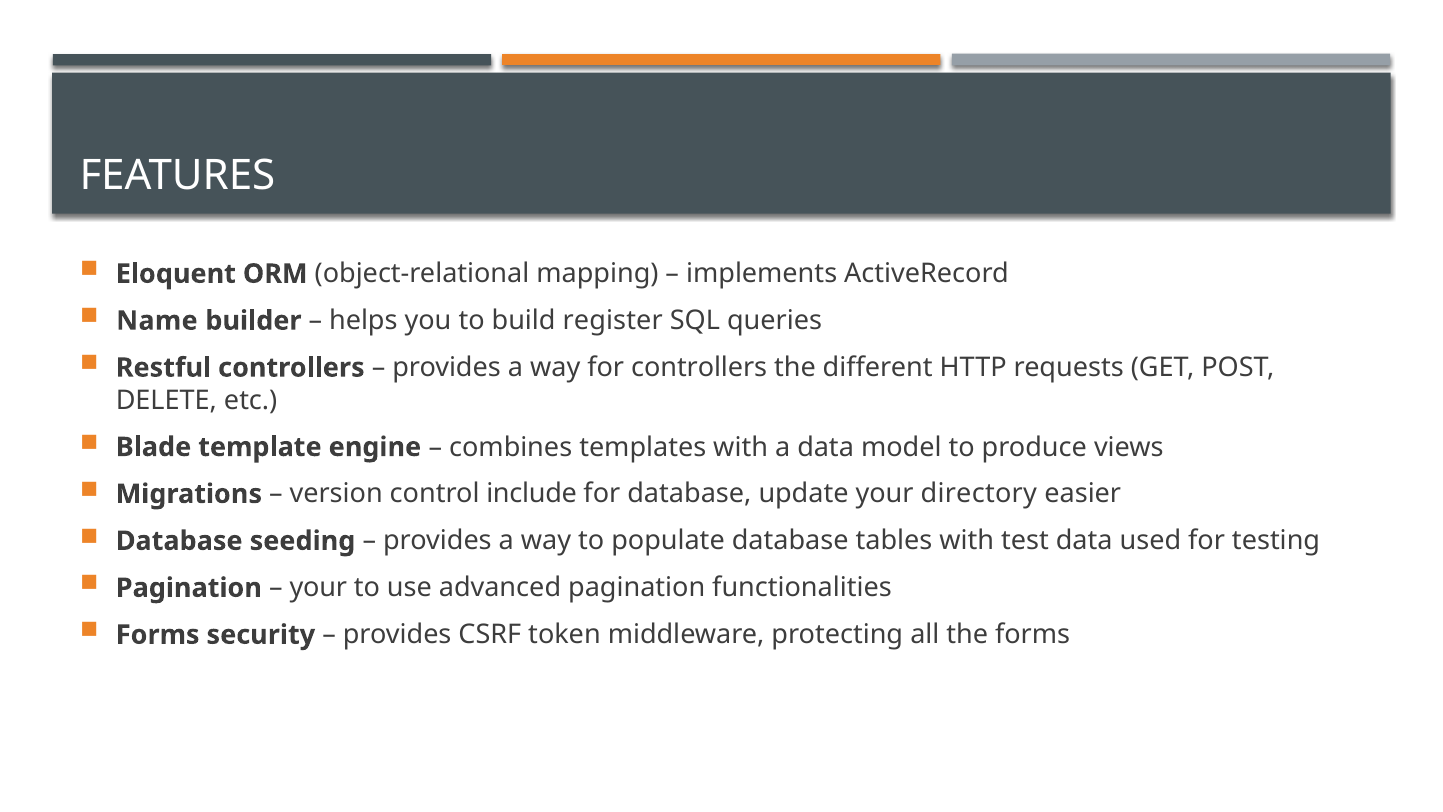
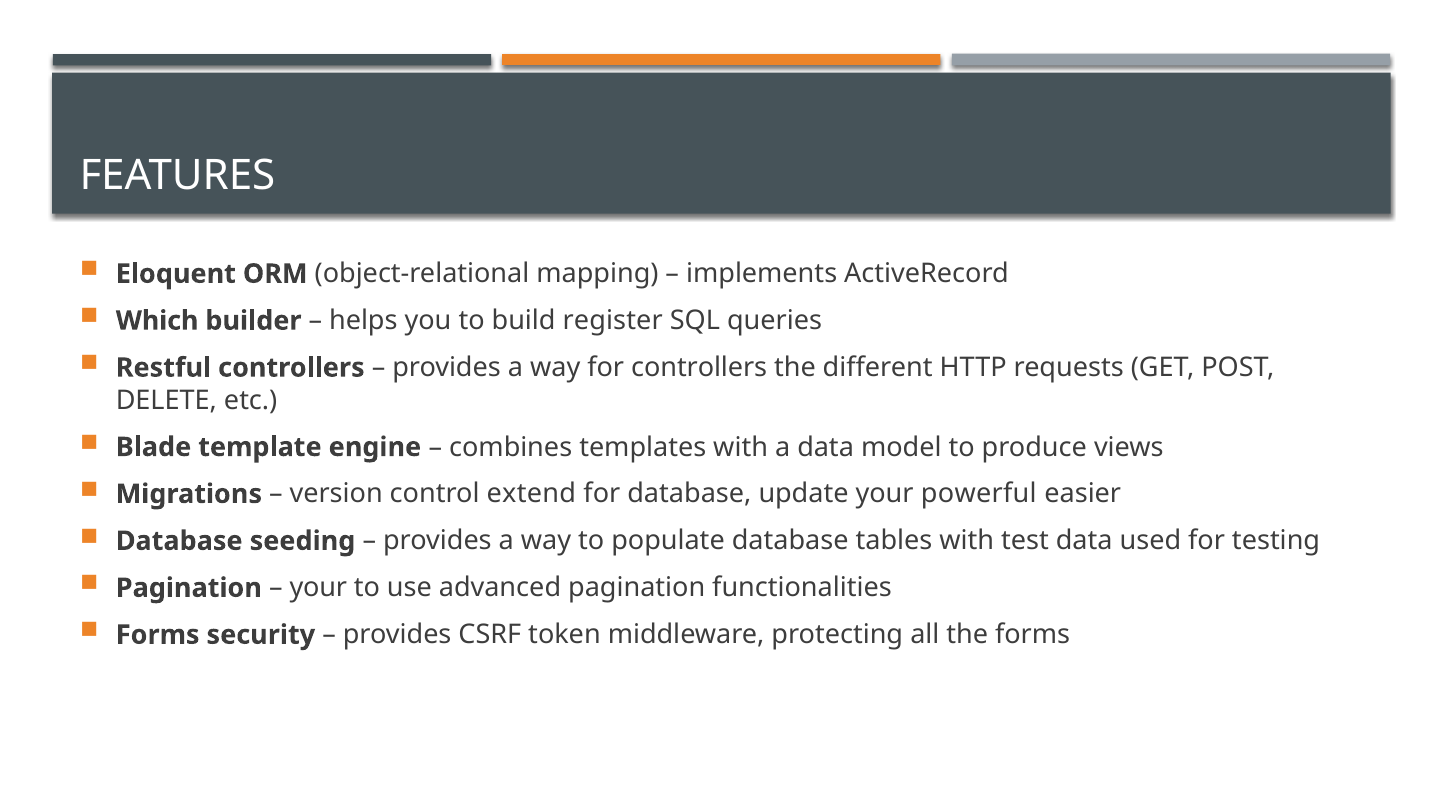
Name: Name -> Which (157, 321)
include: include -> extend (531, 494)
directory: directory -> powerful (979, 494)
